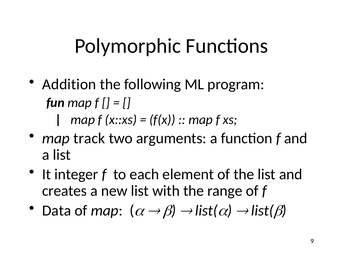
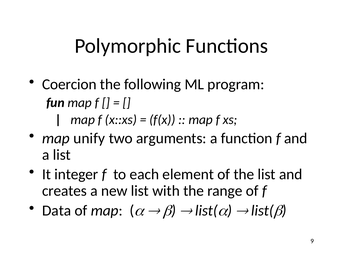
Addition: Addition -> Coercion (69, 84)
track: track -> unify (89, 138)
